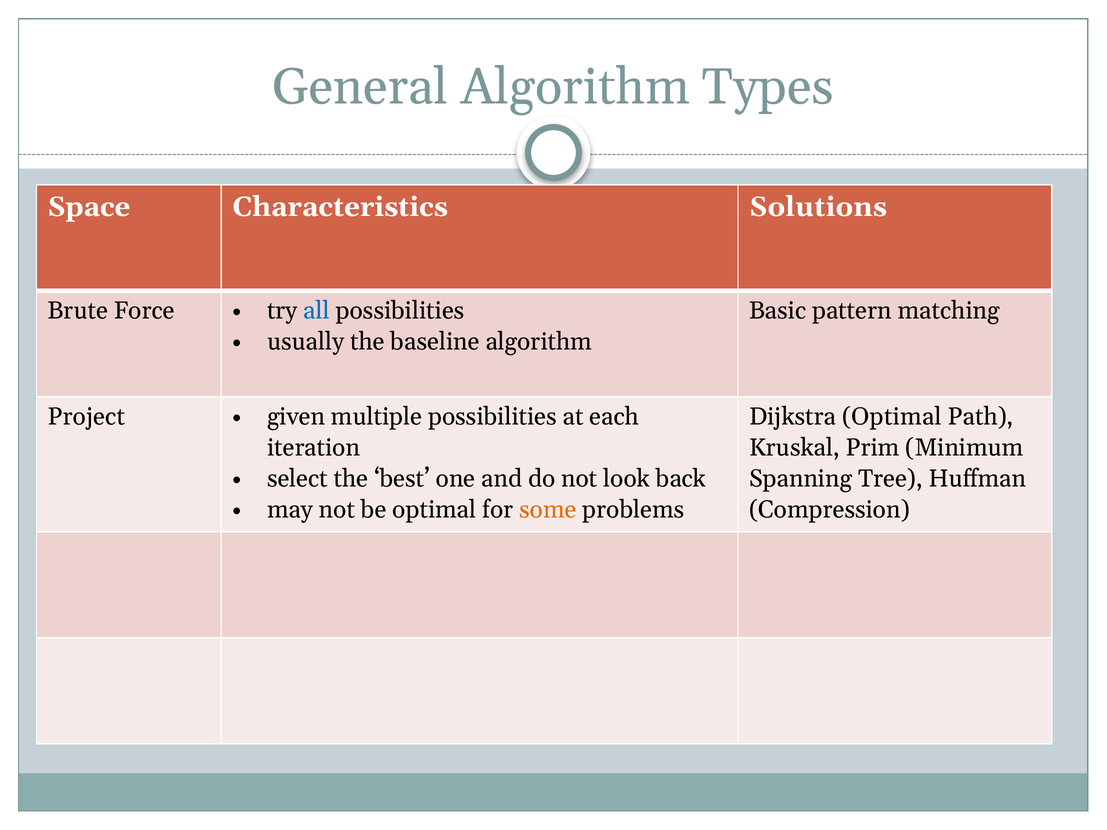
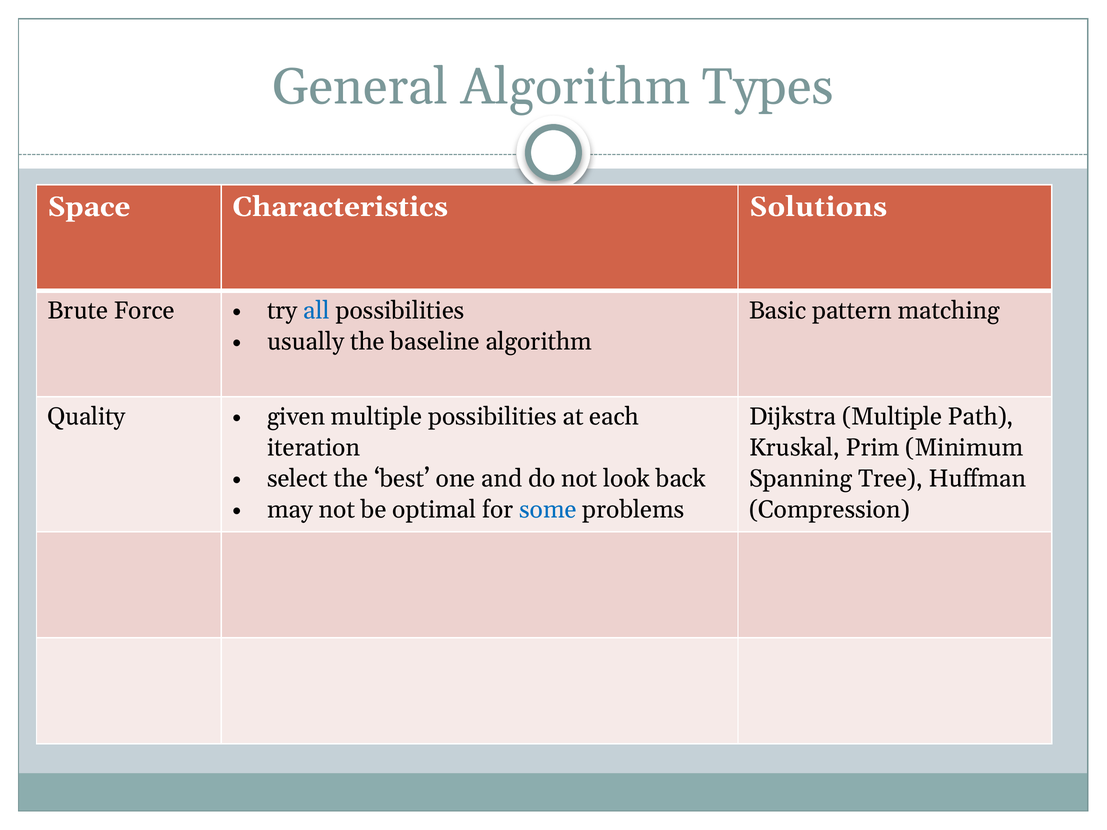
Project: Project -> Quality (86, 417)
Dijkstra Optimal: Optimal -> Multiple (892, 417)
some colour: orange -> blue (548, 510)
